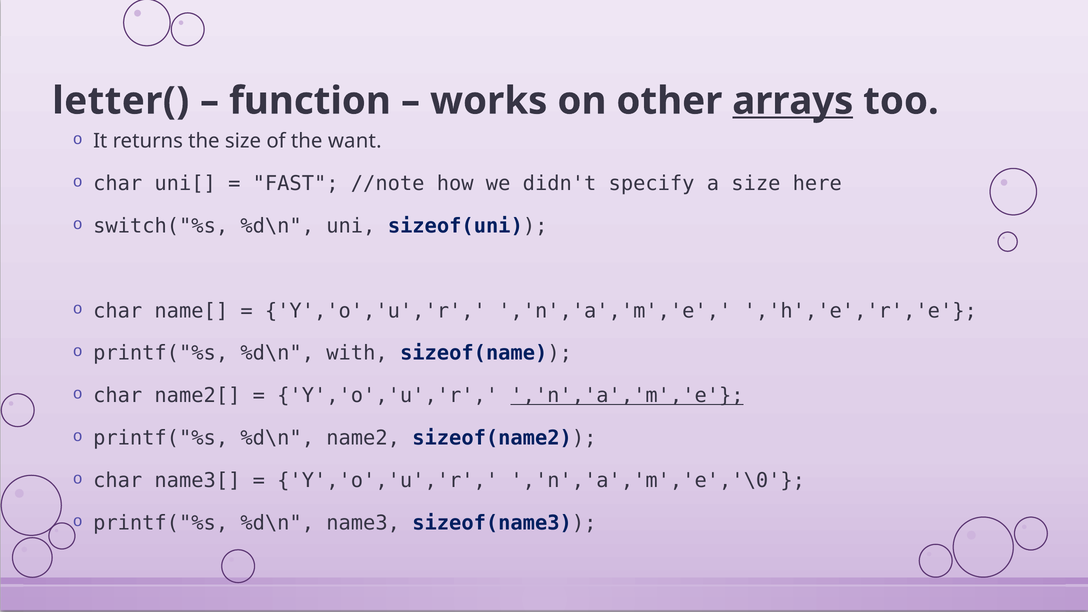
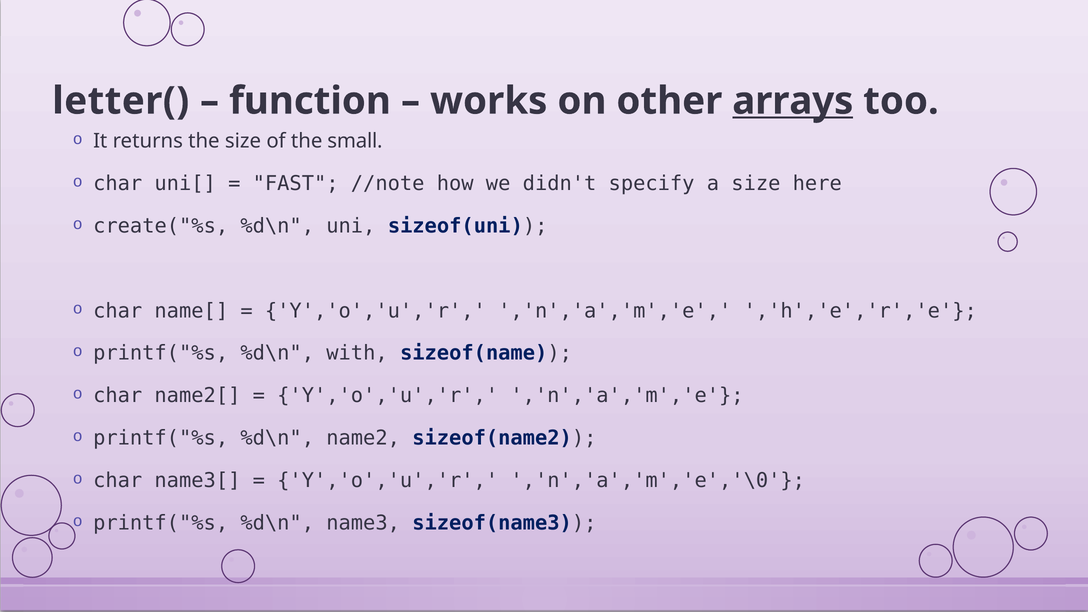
want: want -> small (355, 141)
switch("%s: switch("%s -> create("%s (161, 226)
,'n','a','m','e underline: present -> none (627, 396)
